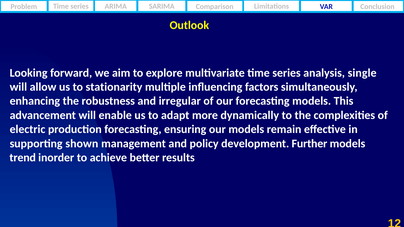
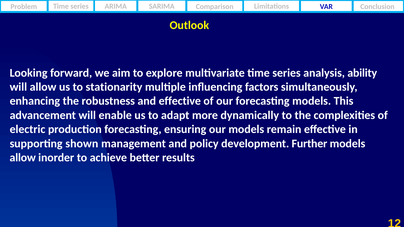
single: single -> ability (362, 73)
and irregular: irregular -> effective (180, 101)
trend: trend -> allow (23, 158)
